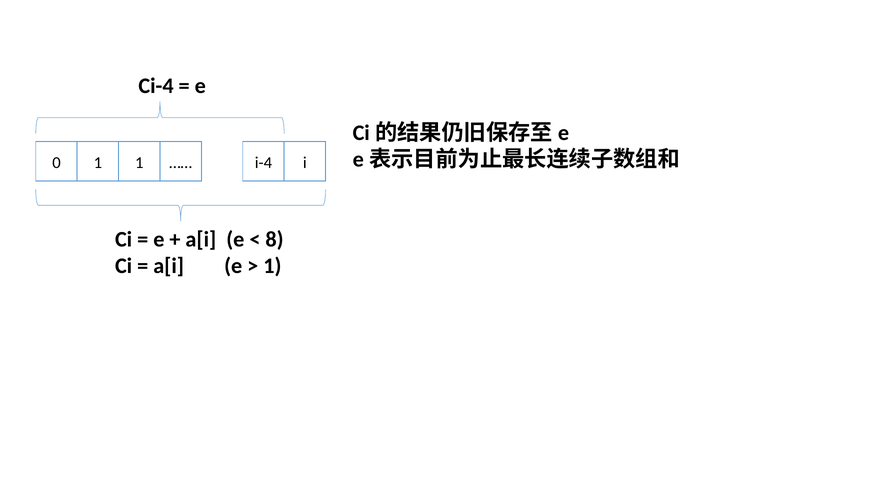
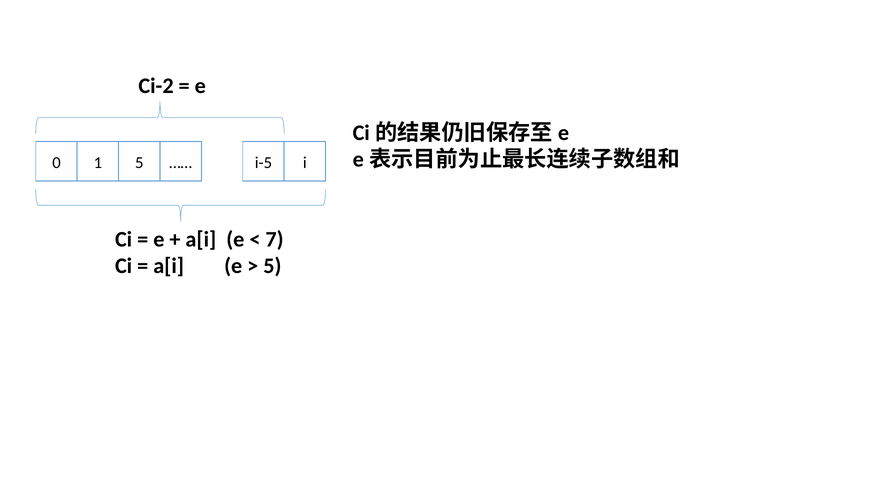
Ci-4: Ci-4 -> Ci-2 (156, 86)
1 1: 1 -> 5 (139, 163)
i-4: i-4 -> i-5 (263, 163)
8: 8 -> 7 (274, 240)
1: 1 -> 5 (272, 266)
